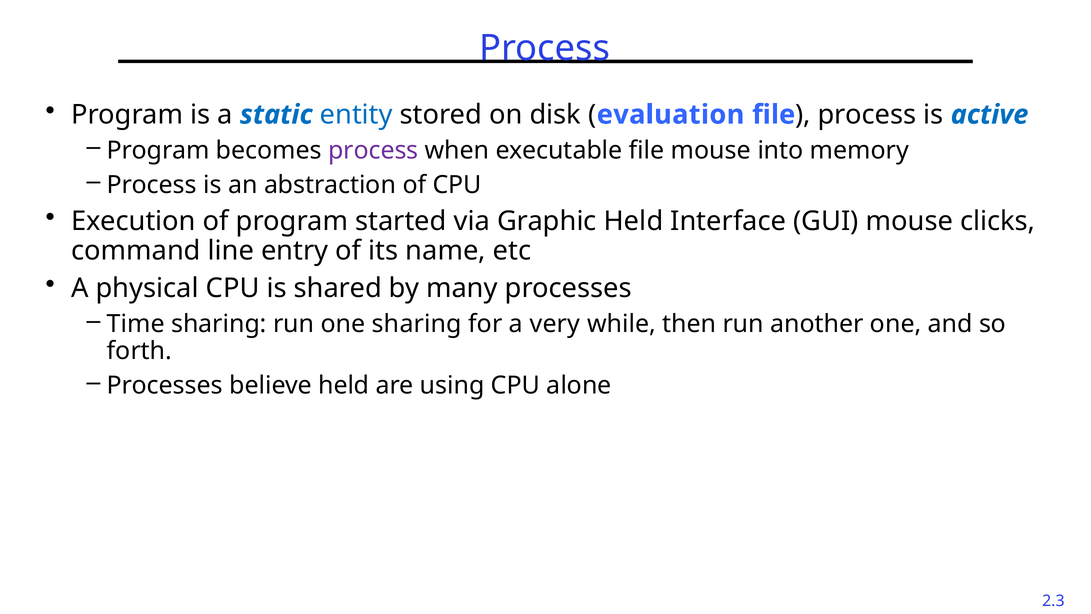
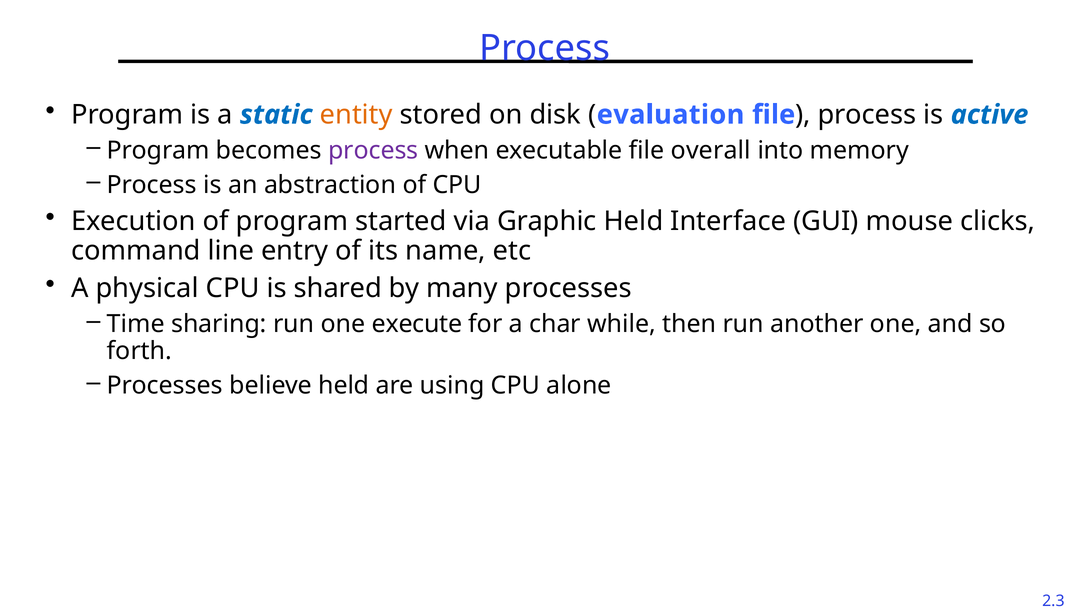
entity colour: blue -> orange (356, 115)
file mouse: mouse -> overall (711, 150)
one sharing: sharing -> execute (417, 324)
very: very -> char (555, 324)
